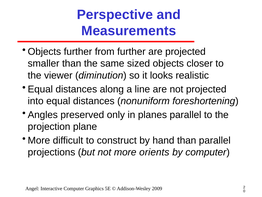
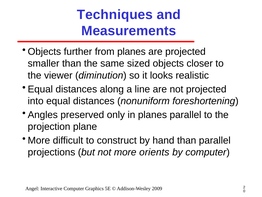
Perspective: Perspective -> Techniques (115, 15)
from further: further -> planes (131, 52)
